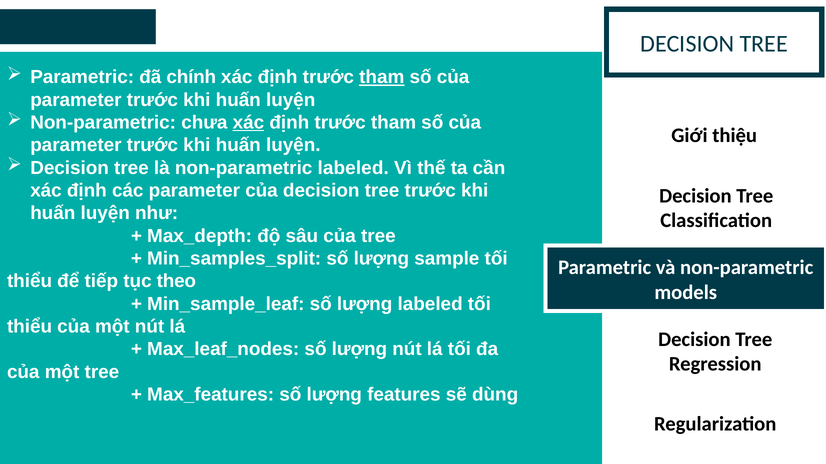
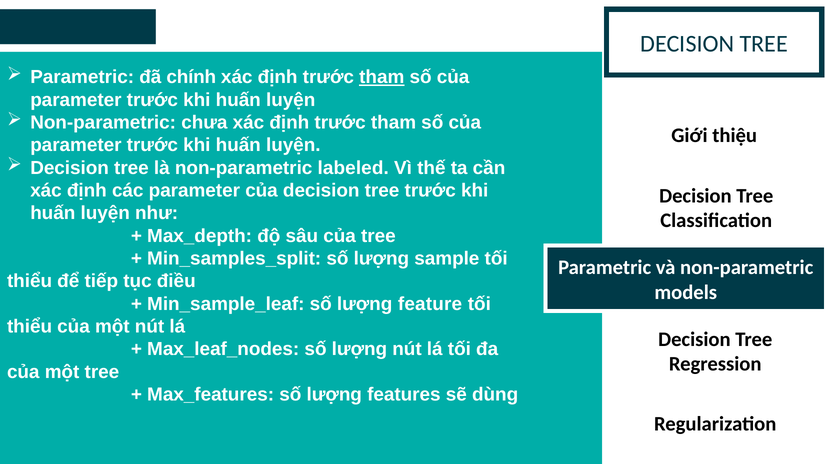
xác underline: present -> none (248, 123)
theo: theo -> điều (176, 282)
lượng labeled: labeled -> feature (430, 304)
